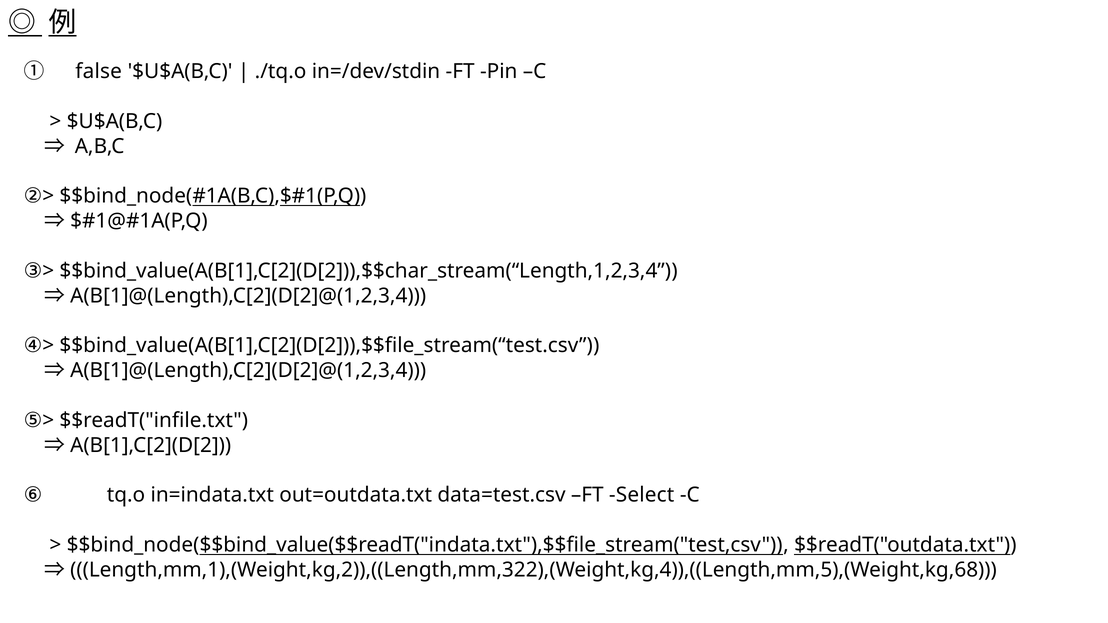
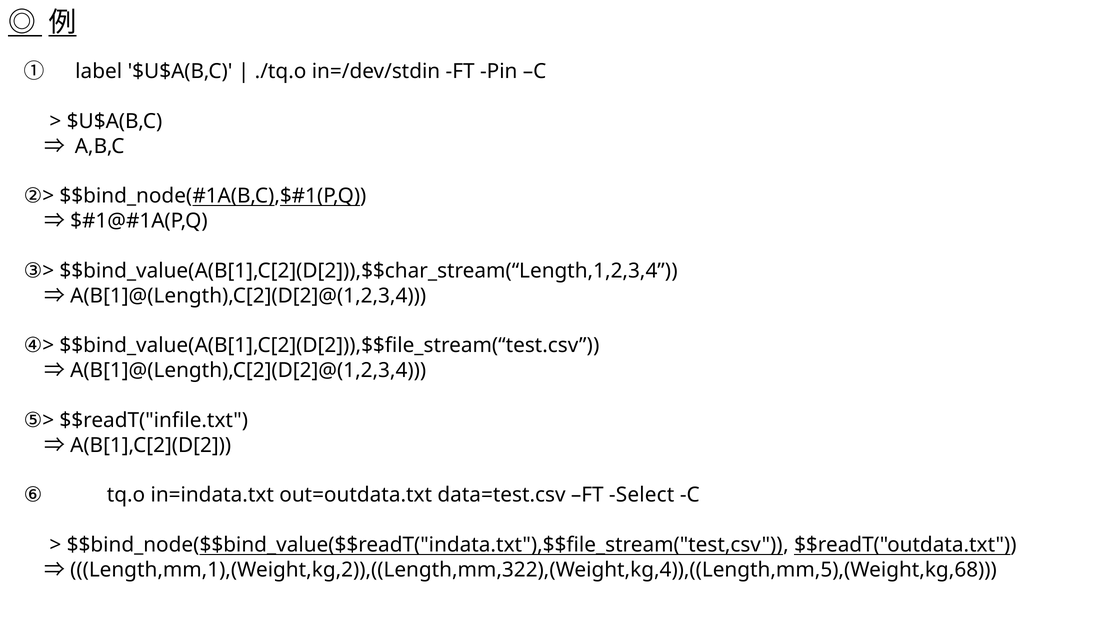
false: false -> label (99, 71)
